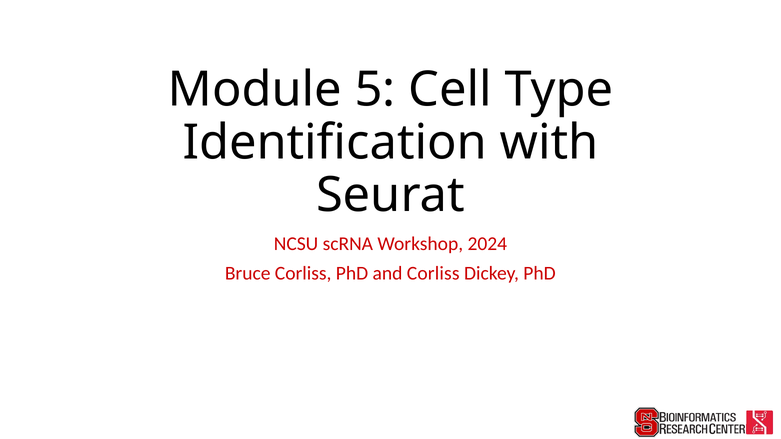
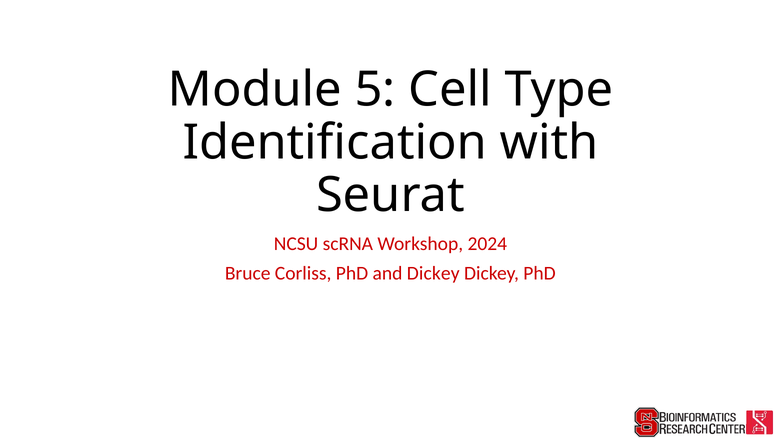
and Corliss: Corliss -> Dickey (433, 273)
